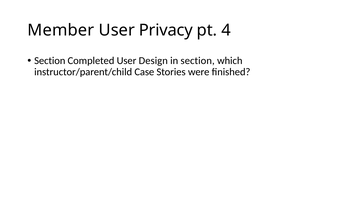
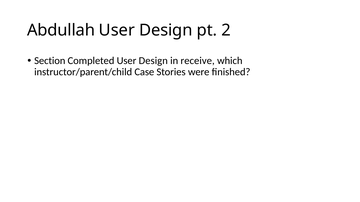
Member: Member -> Abdullah (61, 30)
Privacy: Privacy -> Design (166, 30)
4: 4 -> 2 (226, 30)
in section: section -> receive (198, 61)
